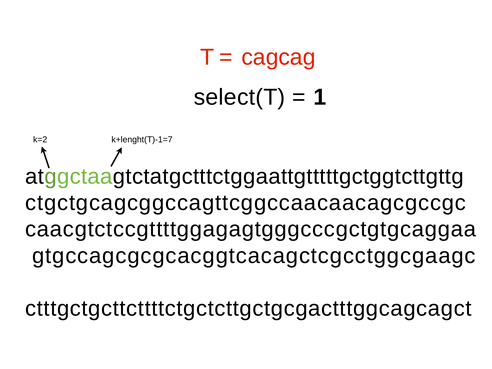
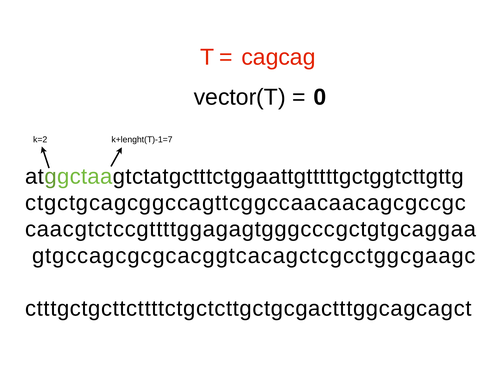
select(T: select(T -> vector(T (240, 97)
1: 1 -> 0 (320, 97)
